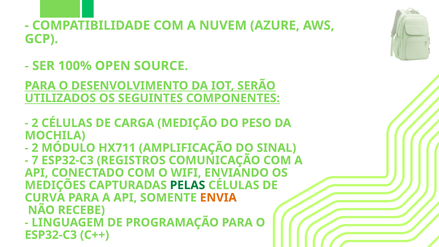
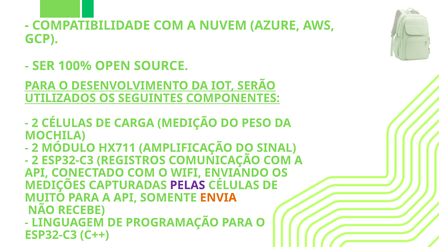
7: 7 -> 2 (35, 160)
PELAS colour: green -> purple (188, 185)
CURVA: CURVA -> MUITO (45, 198)
